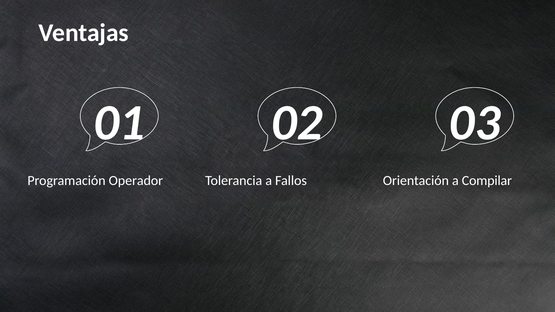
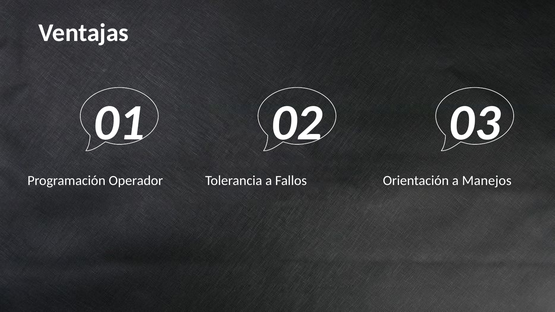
Compilar: Compilar -> Manejos (487, 181)
